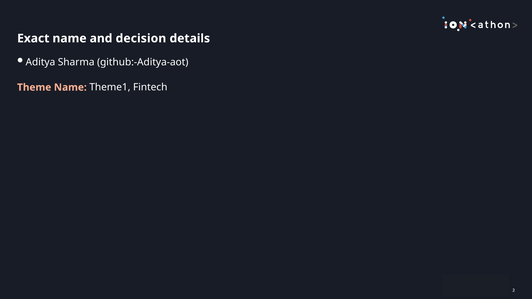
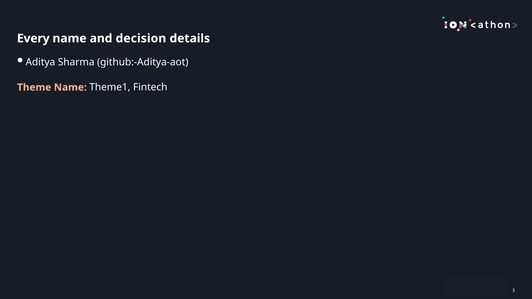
Exact: Exact -> Every (33, 38)
